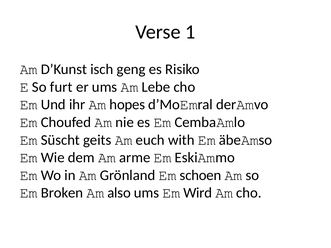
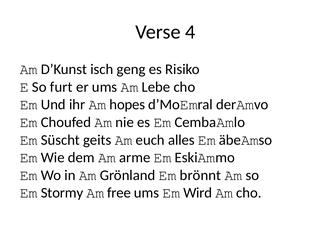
1: 1 -> 4 (190, 32)
with: with -> alles (181, 140)
schoen: schoen -> brönnt (200, 175)
Broken: Broken -> Stormy (62, 193)
also: also -> free (119, 193)
